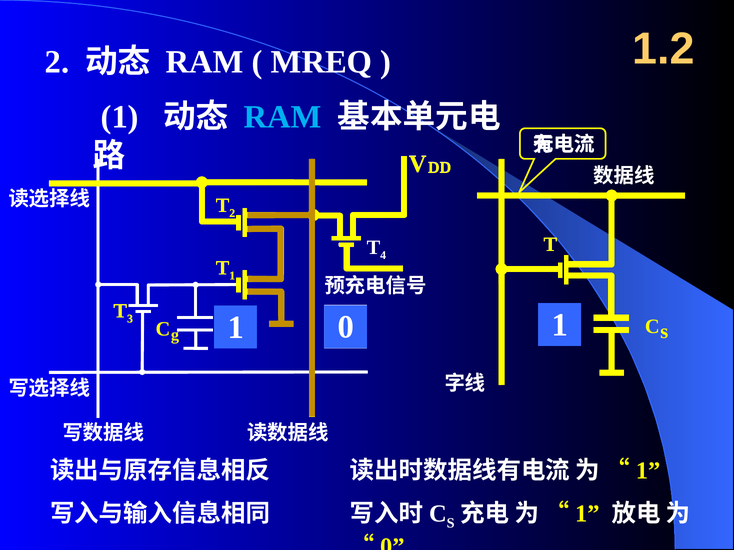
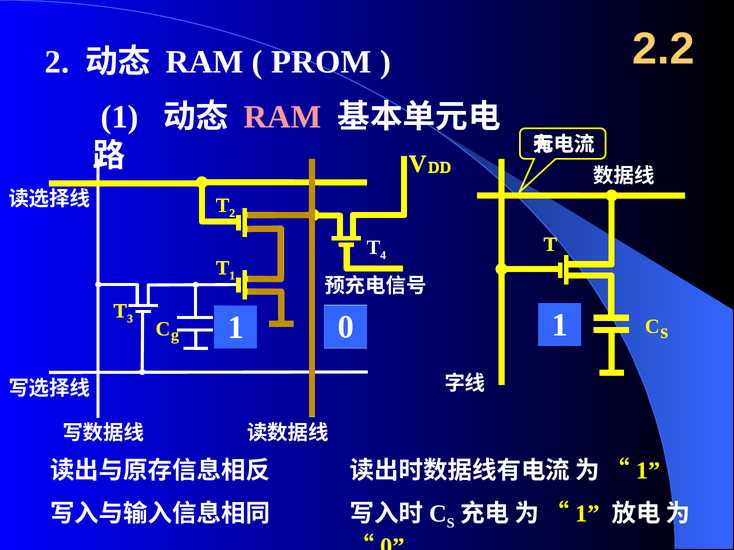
1.2: 1.2 -> 2.2 (664, 49)
MREQ: MREQ -> PROM (321, 62)
RAM colour: light blue -> pink (282, 117)
